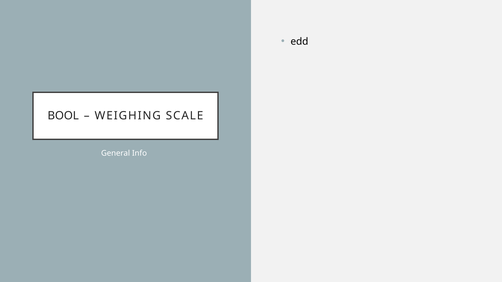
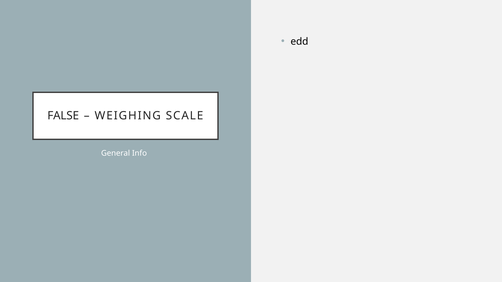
BOOL: BOOL -> FALSE (63, 116)
